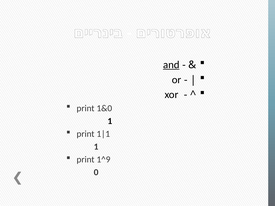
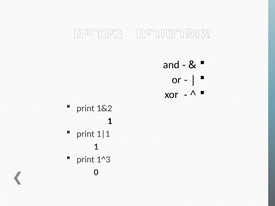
and underline: present -> none (171, 65)
1&0: 1&0 -> 1&2 (104, 108)
1^9: 1^9 -> 1^3 (103, 160)
